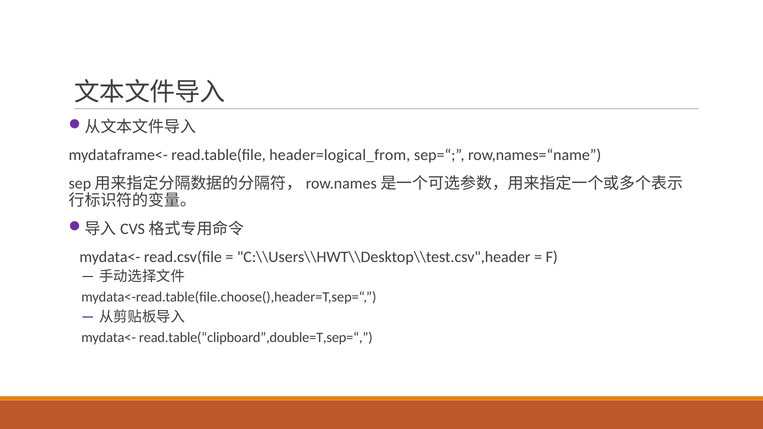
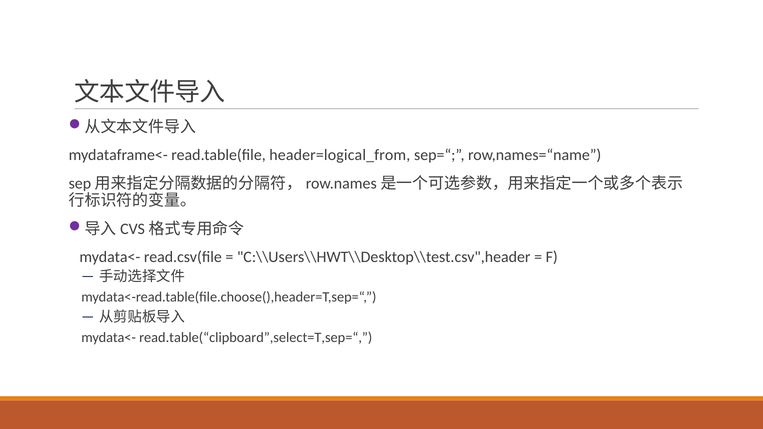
read.table(“clipboard”,double=T,sep=“: read.table(“clipboard”,double=T,sep=“ -> read.table(“clipboard”,select=T,sep=“ (256, 338)
